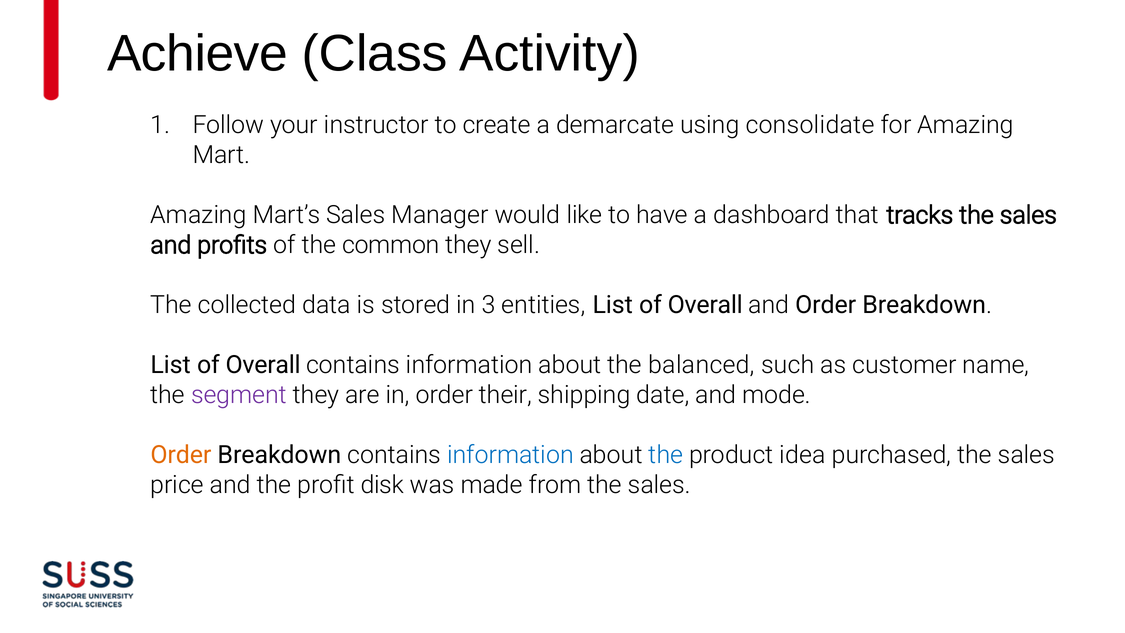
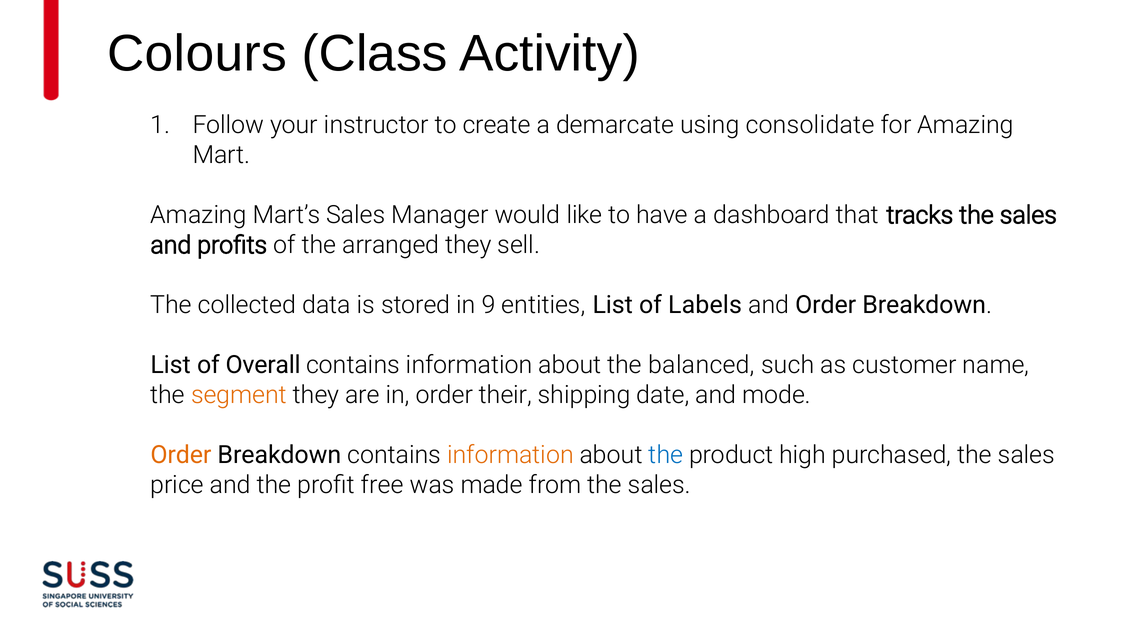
Achieve: Achieve -> Colours (197, 54)
common: common -> arranged (391, 245)
3: 3 -> 9 (488, 305)
entities List of Overall: Overall -> Labels (705, 305)
segment colour: purple -> orange (239, 395)
information colour: blue -> orange (510, 455)
idea: idea -> high (803, 455)
disk: disk -> free (382, 485)
